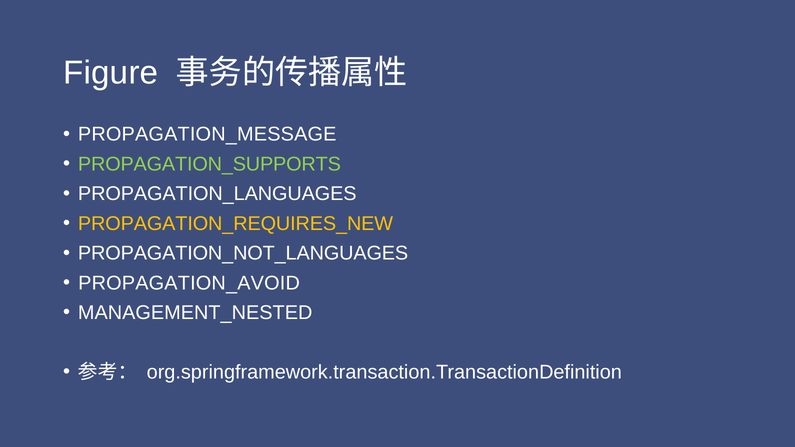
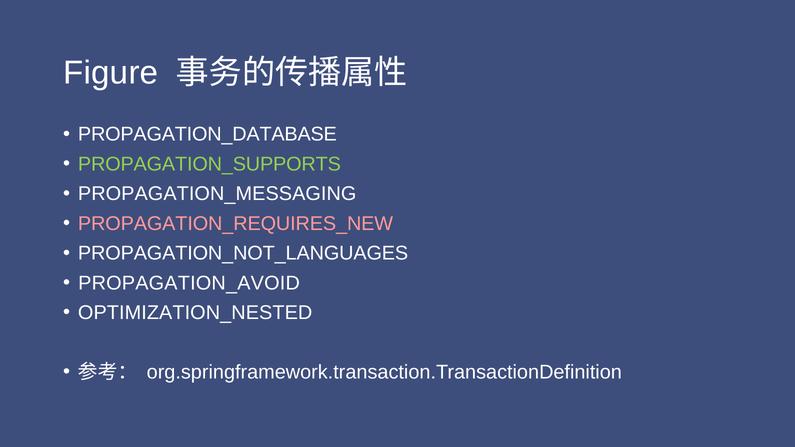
PROPAGATION_MESSAGE: PROPAGATION_MESSAGE -> PROPAGATION_DATABASE (207, 134)
PROPAGATION_LANGUAGES: PROPAGATION_LANGUAGES -> PROPAGATION_MESSAGING (217, 194)
PROPAGATION_REQUIRES_NEW colour: yellow -> pink (236, 224)
MANAGEMENT_NESTED: MANAGEMENT_NESTED -> OPTIMIZATION_NESTED (195, 313)
